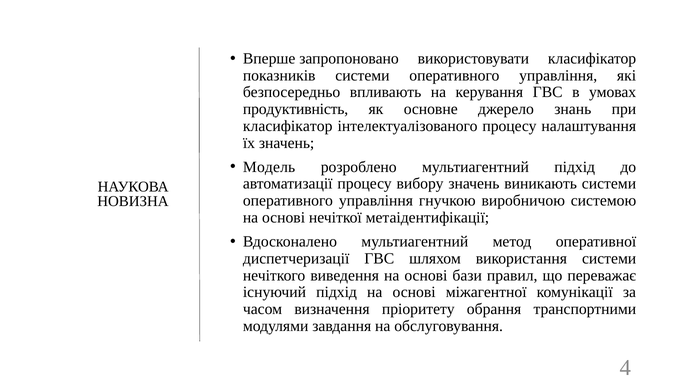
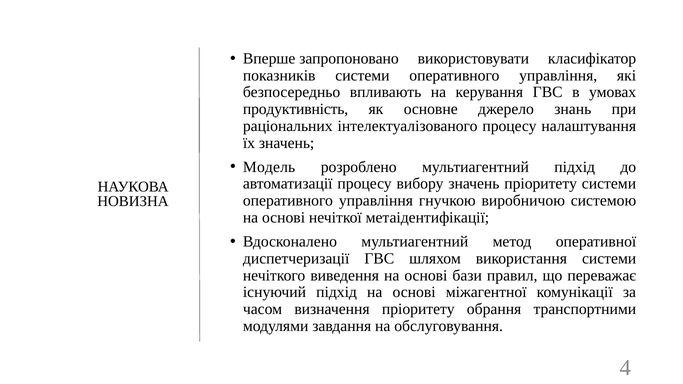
класифікатор: класифікатор -> раціональних (288, 126)
значень виникають: виникають -> пріоритету (541, 184)
